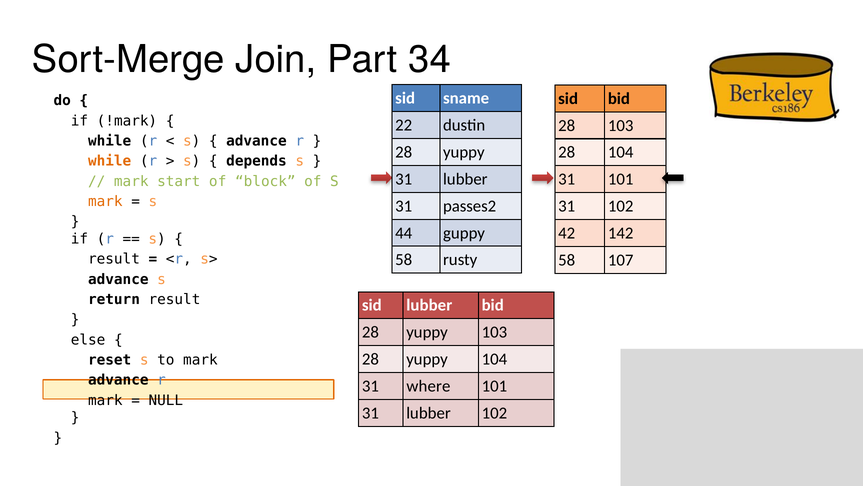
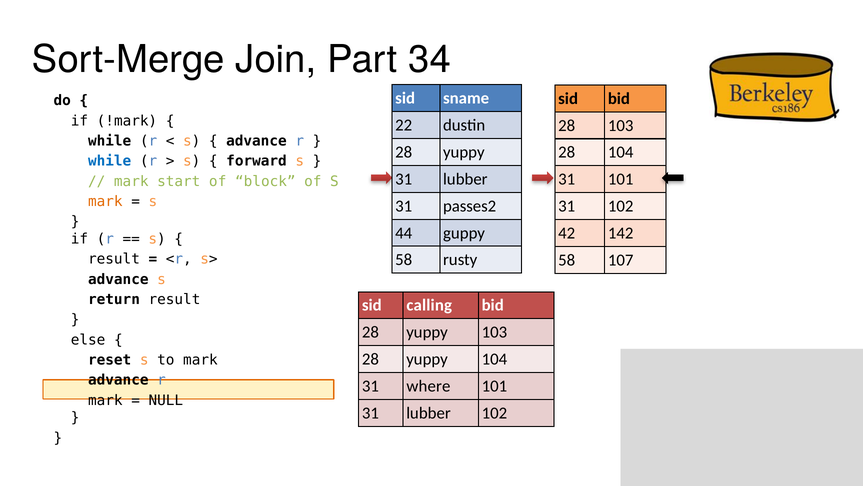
while colour: orange -> blue (110, 161)
depends: depends -> forward (257, 161)
sid lubber: lubber -> calling (429, 305)
